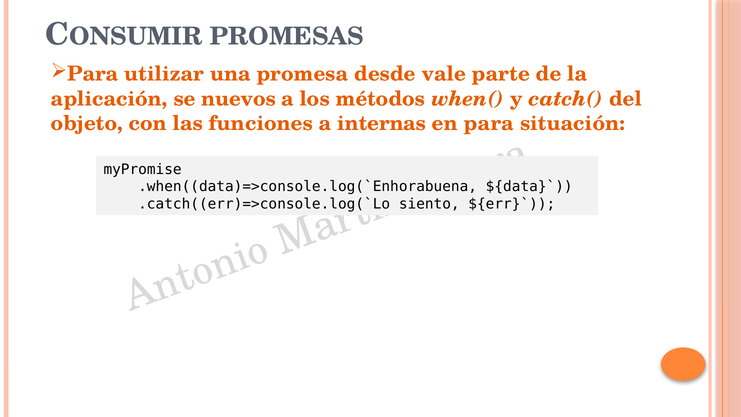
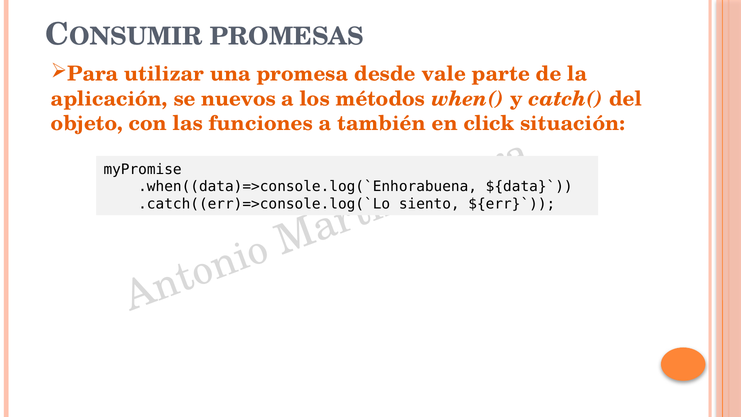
internas: internas -> también (382, 124)
en para: para -> click (489, 124)
